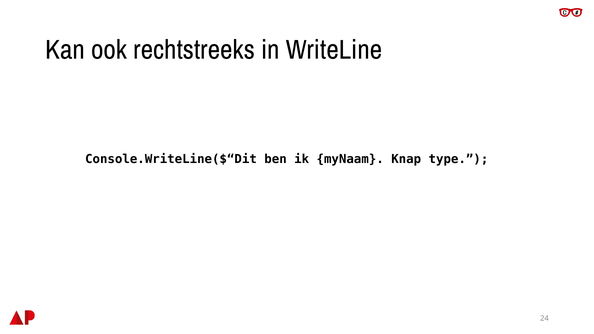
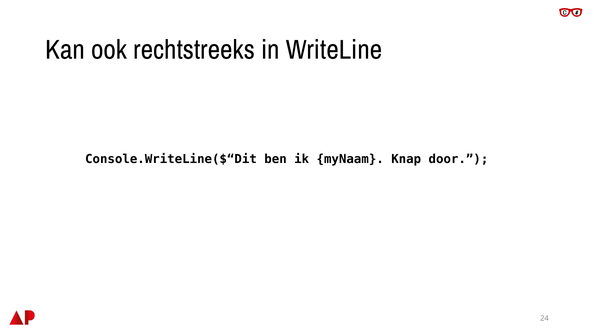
type: type -> door (458, 159)
